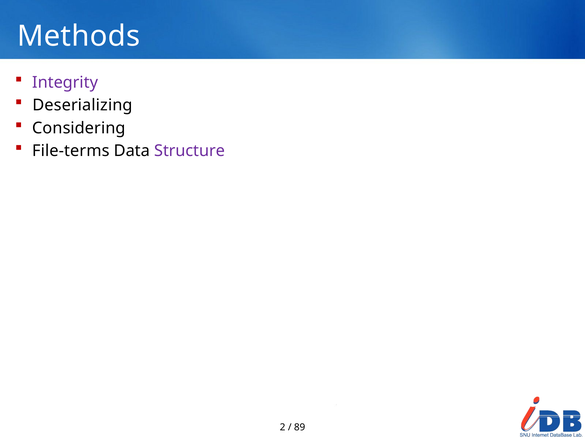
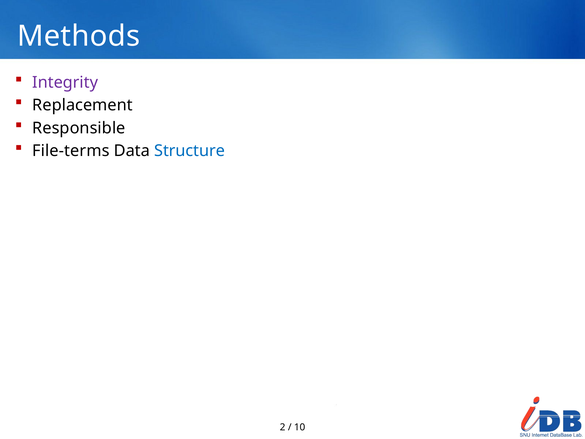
Deserializing: Deserializing -> Replacement (83, 105)
Considering: Considering -> Responsible (79, 128)
Structure colour: purple -> blue (190, 151)
89: 89 -> 10 (300, 427)
